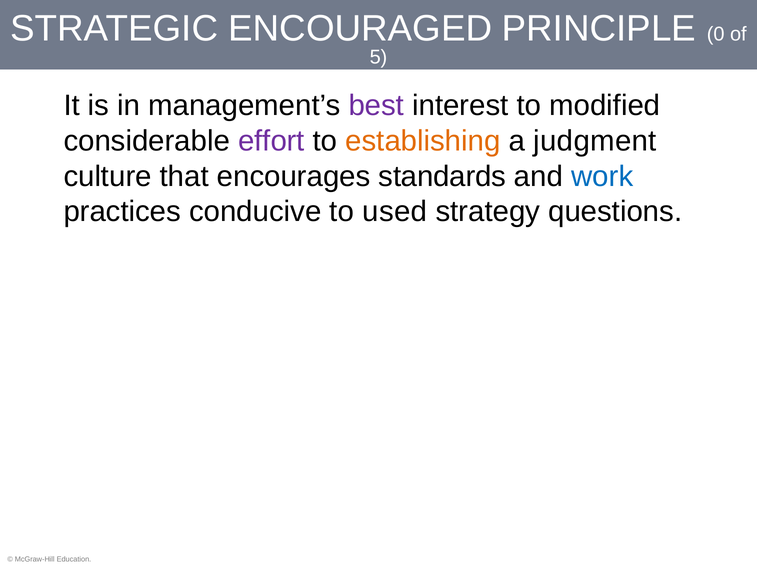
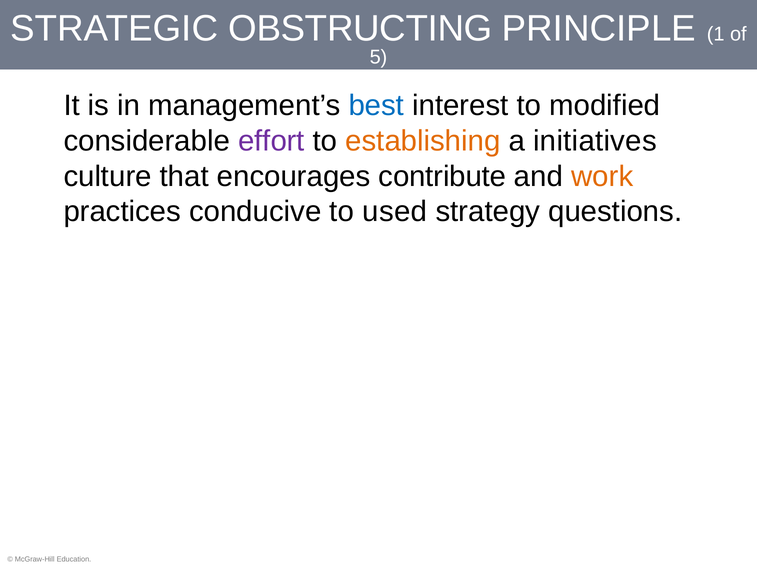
ENCOURAGED: ENCOURAGED -> OBSTRUCTING (360, 29)
0: 0 -> 1 (716, 34)
best colour: purple -> blue (376, 106)
judgment: judgment -> initiatives (595, 141)
standards: standards -> contribute (442, 176)
work colour: blue -> orange (602, 176)
